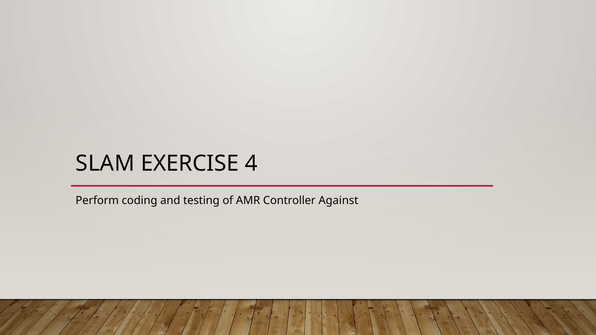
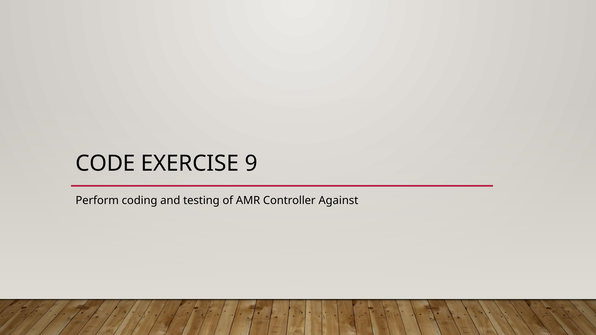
SLAM: SLAM -> CODE (105, 164)
4: 4 -> 9 (251, 164)
